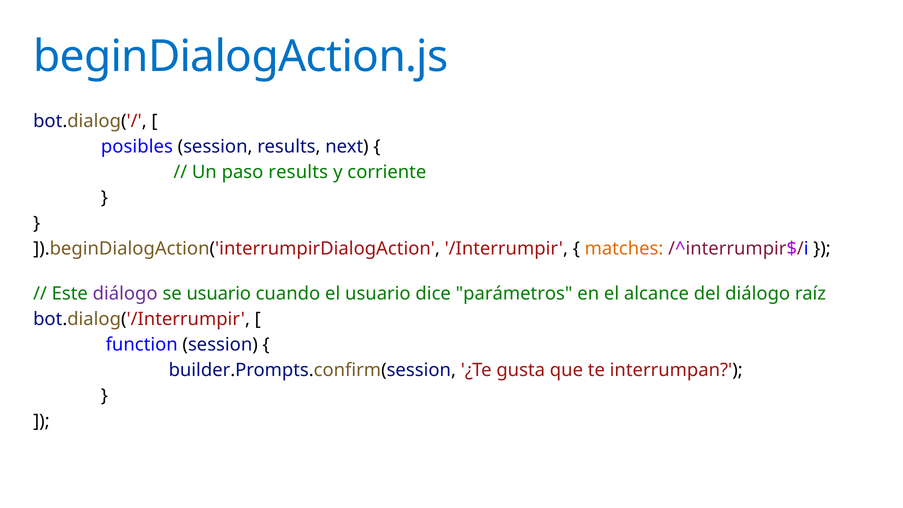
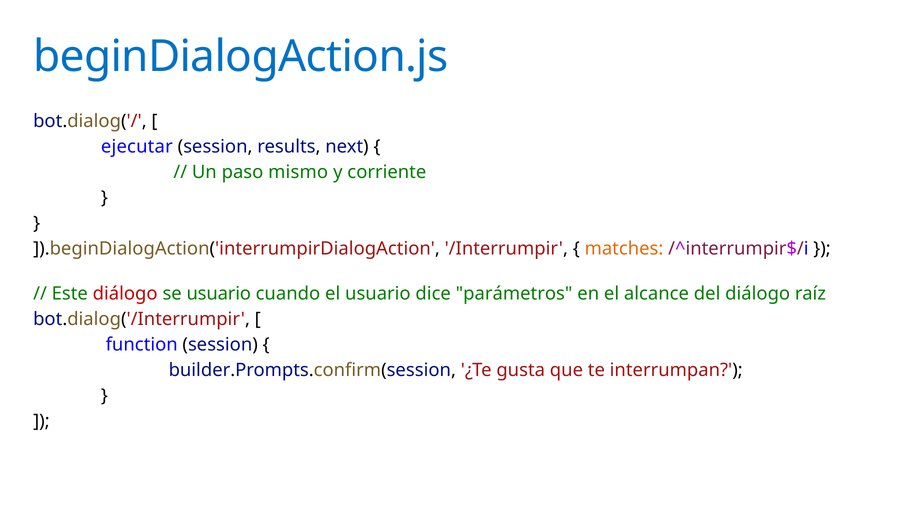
posibles: posibles -> ejecutar (137, 147)
paso results: results -> mismo (298, 172)
diálogo colour: purple -> red (125, 294)
